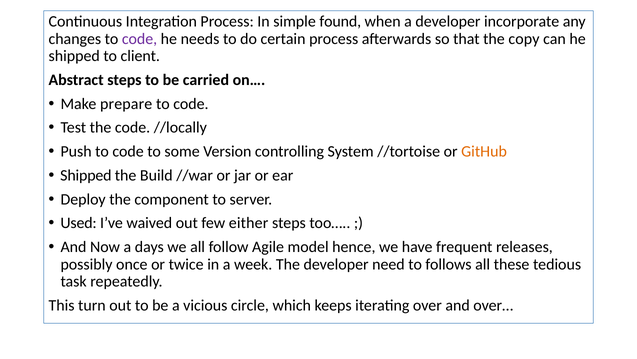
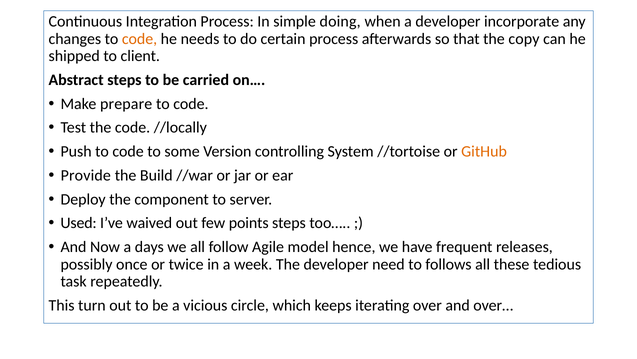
found: found -> doing (340, 22)
code colour: purple -> orange (140, 39)
Shipped: Shipped -> Provide (86, 175)
either: either -> points (249, 223)
